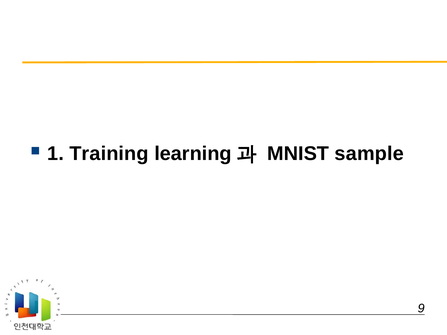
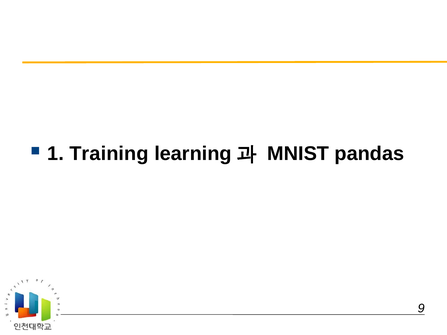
sample: sample -> pandas (369, 154)
